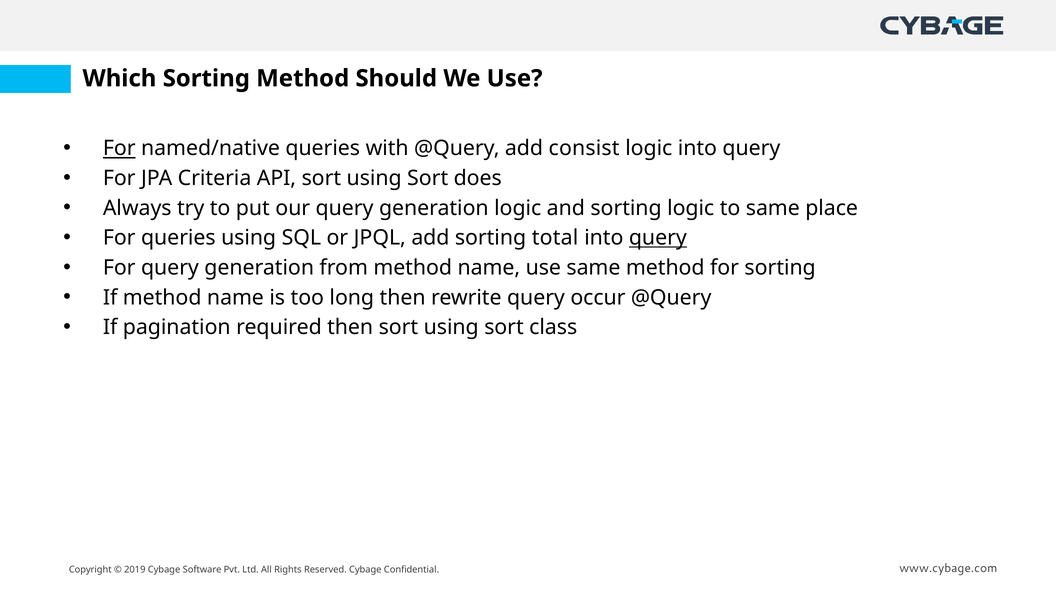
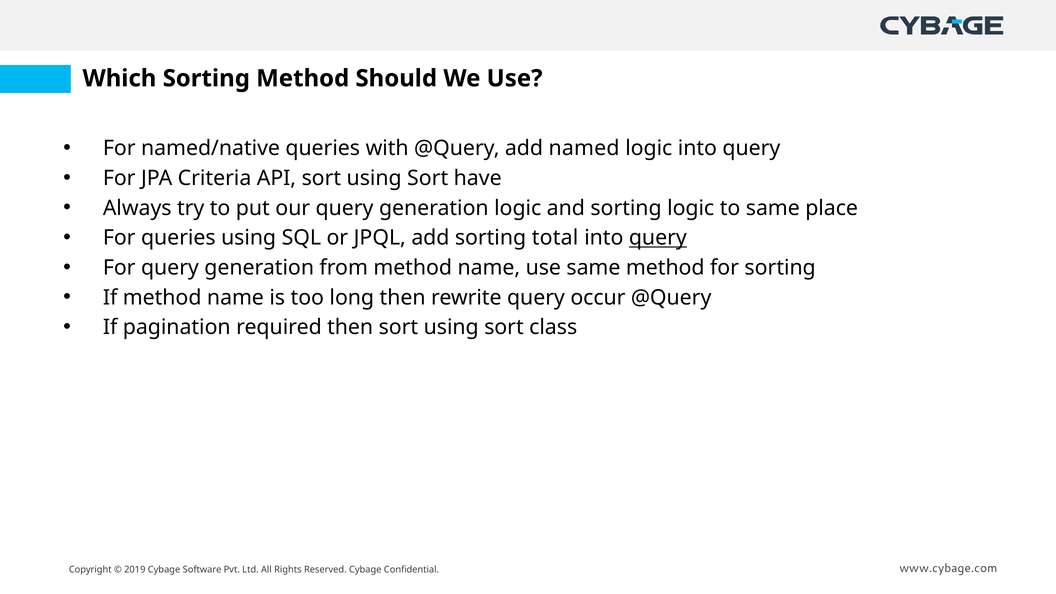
For underline: present -> none (119, 148)
consist: consist -> named (584, 148)
does: does -> have (478, 178)
